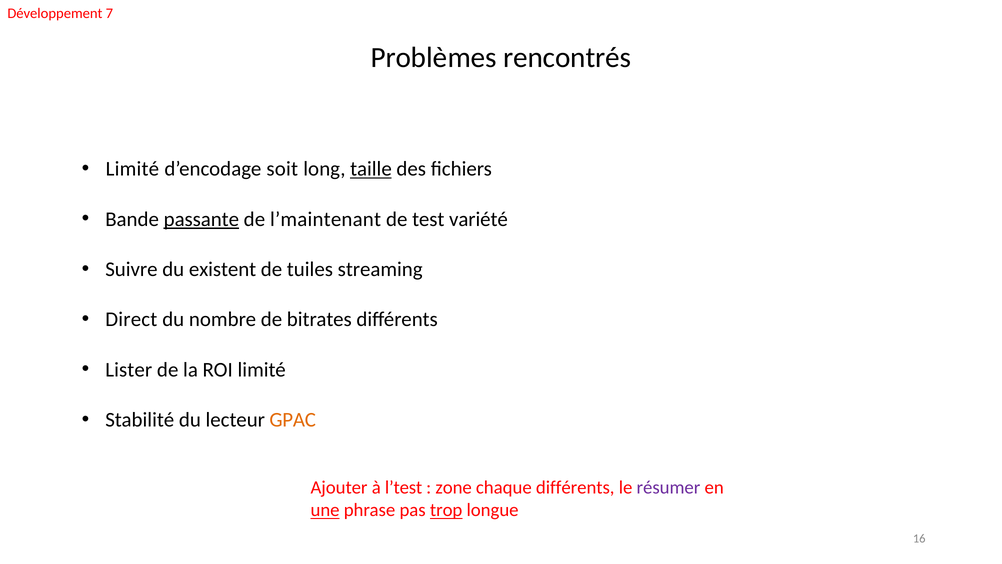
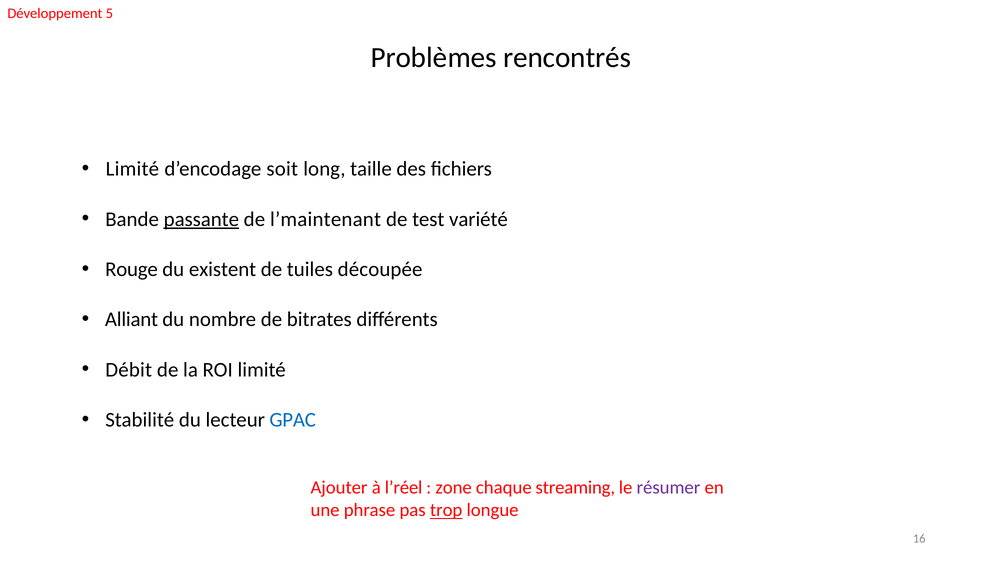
7: 7 -> 5 (109, 13)
taille underline: present -> none (371, 169)
Suivre: Suivre -> Rouge (132, 269)
streaming: streaming -> découpée (380, 269)
Direct: Direct -> Alliant (132, 319)
Lister: Lister -> Débit (129, 369)
GPAC colour: orange -> blue (293, 420)
l’test: l’test -> l’réel (404, 487)
chaque différents: différents -> streaming (575, 487)
une underline: present -> none (325, 510)
